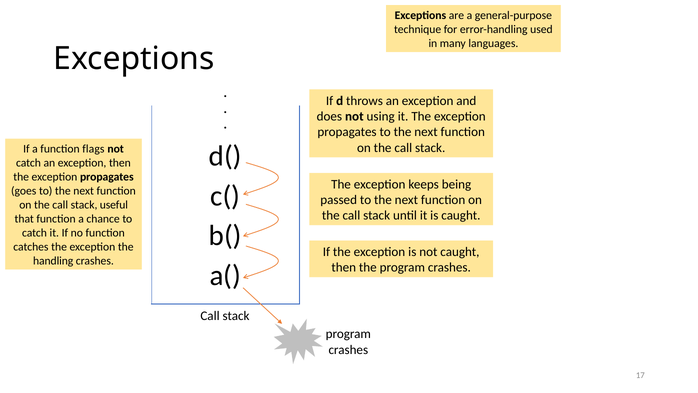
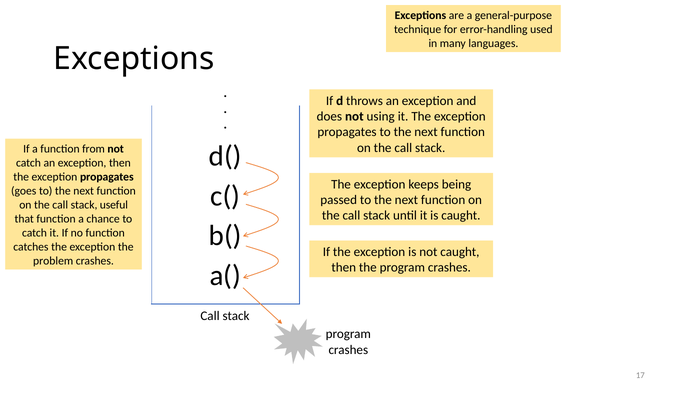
flags: flags -> from (94, 149)
handling: handling -> problem (53, 260)
